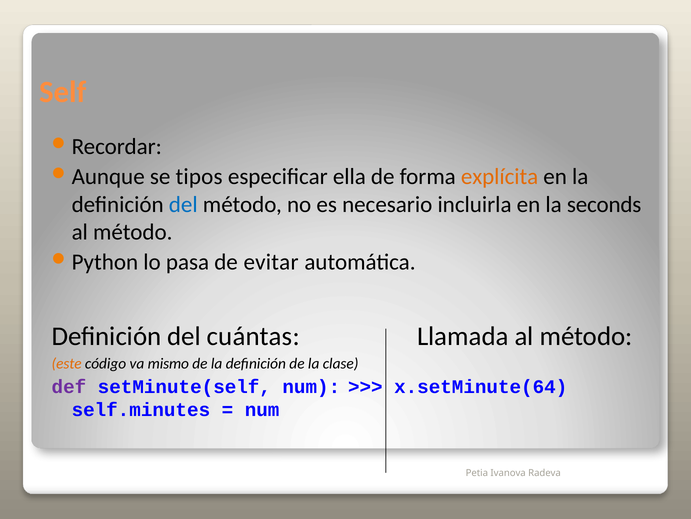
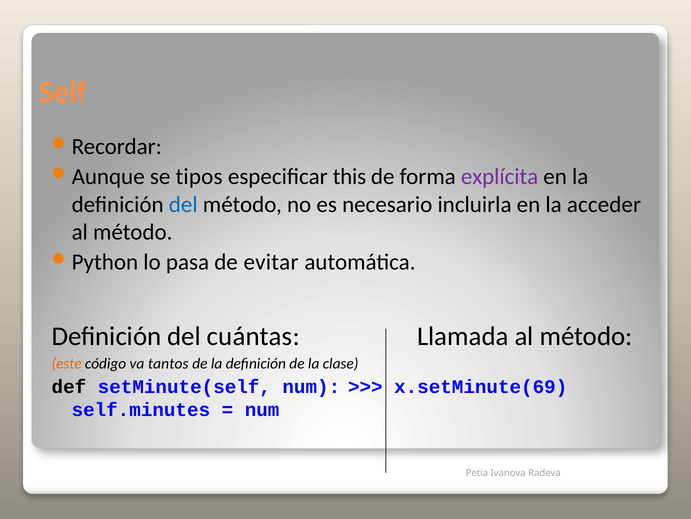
ella: ella -> this (349, 177)
explícita colour: orange -> purple (500, 177)
seconds: seconds -> acceder (604, 204)
mismo: mismo -> tantos (168, 363)
def colour: purple -> black (69, 386)
x.setMinute(64: x.setMinute(64 -> x.setMinute(69 (481, 386)
